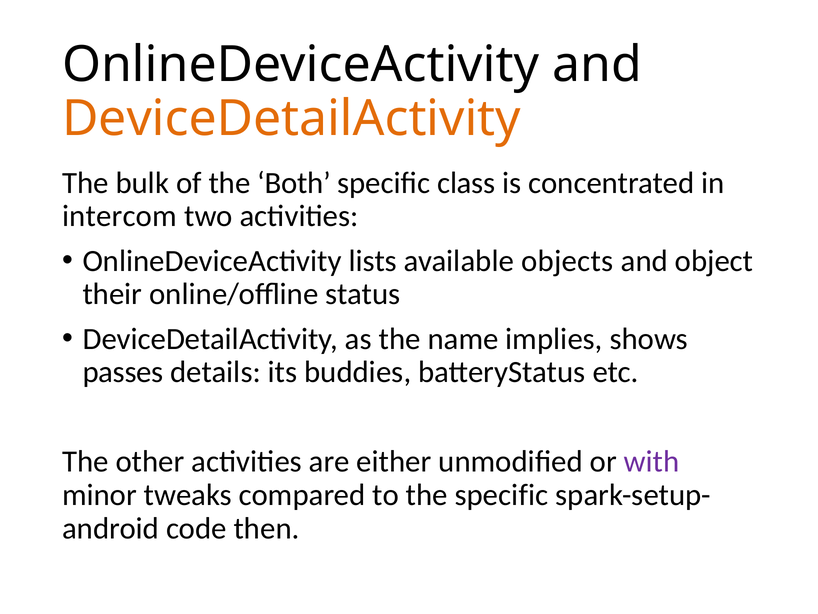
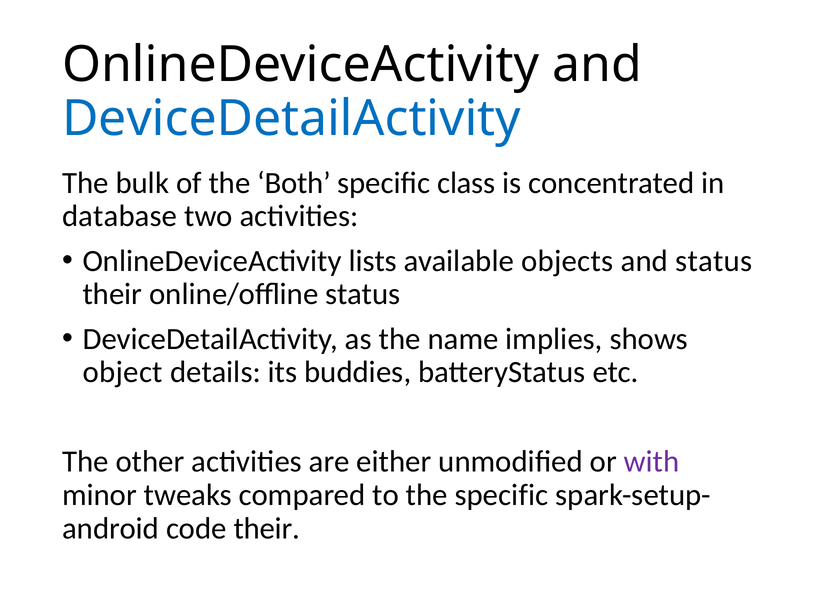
DeviceDetailActivity colour: orange -> blue (291, 119)
intercom: intercom -> database (120, 216)
and object: object -> status (714, 261)
passes: passes -> object (123, 372)
code then: then -> their (267, 528)
